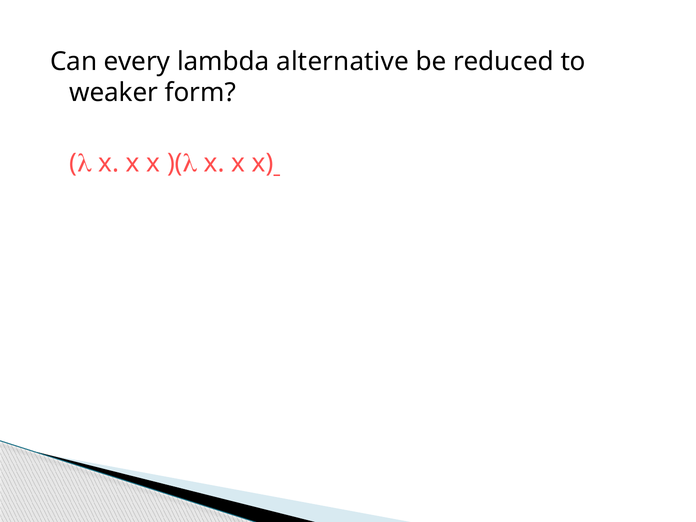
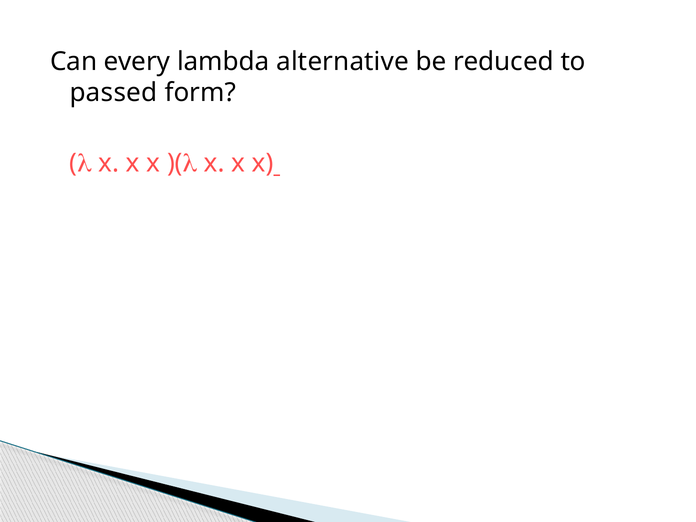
weaker: weaker -> passed (114, 93)
